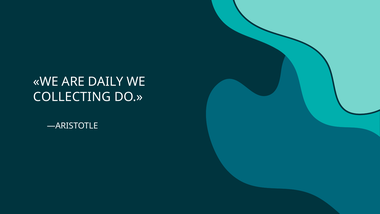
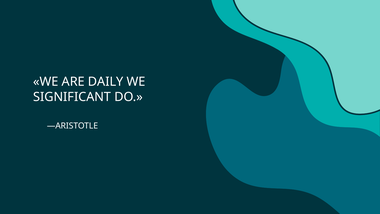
COLLECTING: COLLECTING -> SIGNIFICANT (72, 97)
